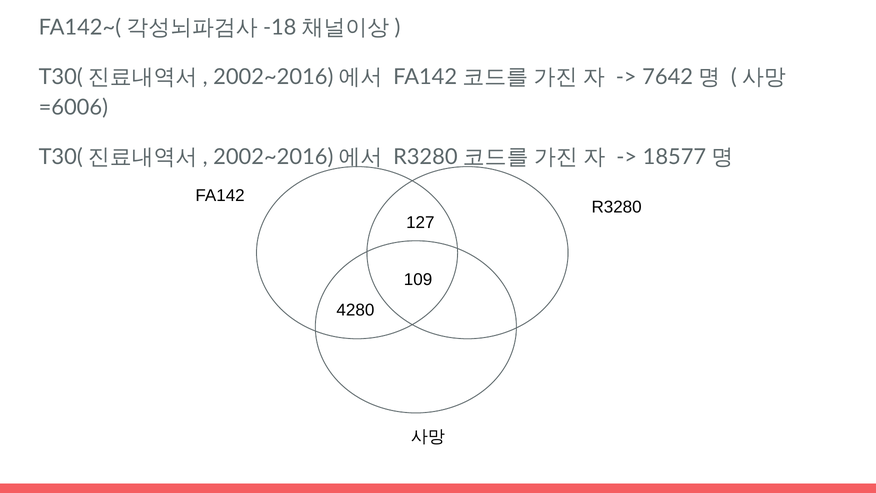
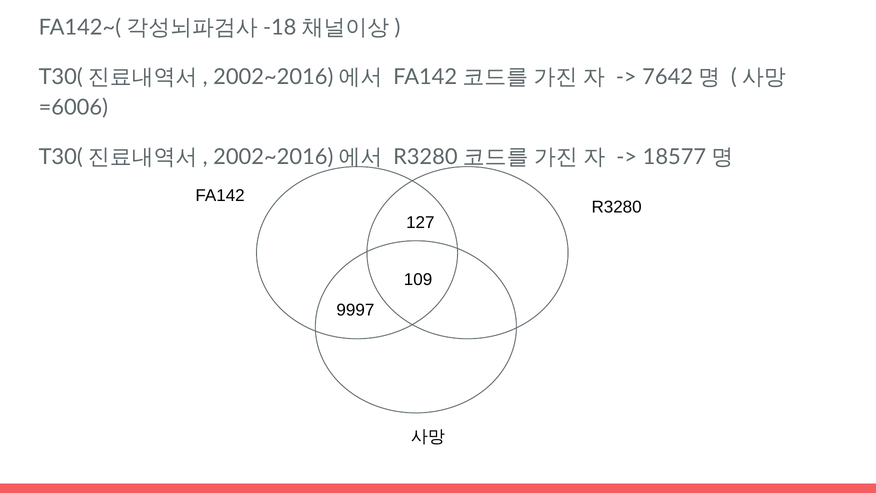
4280: 4280 -> 9997 (355, 310)
